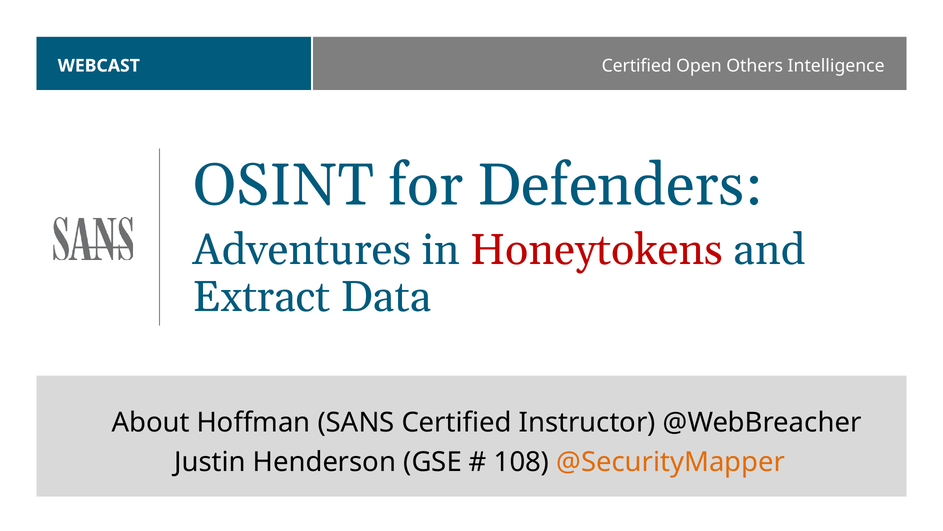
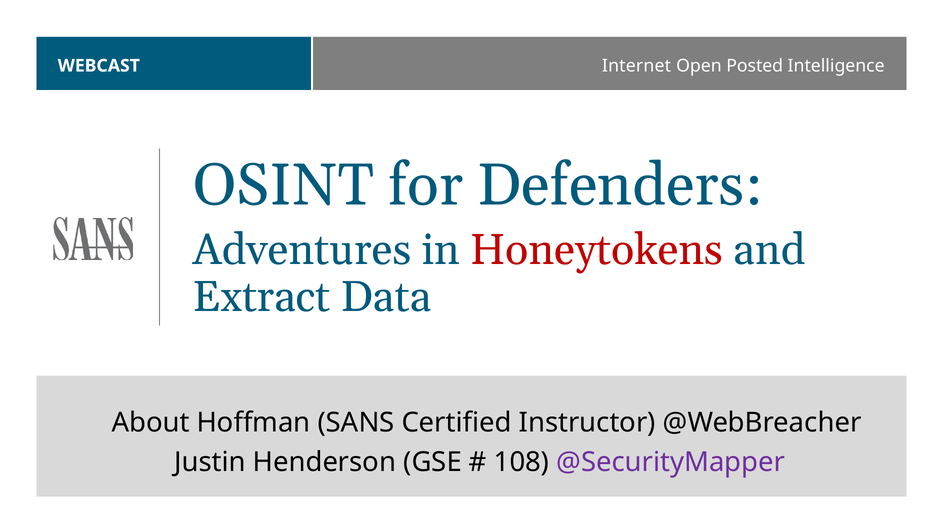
Certified: Certified -> Internet (637, 66)
Others: Others -> Posted (755, 66)
@SecurityMapper colour: orange -> purple (671, 462)
